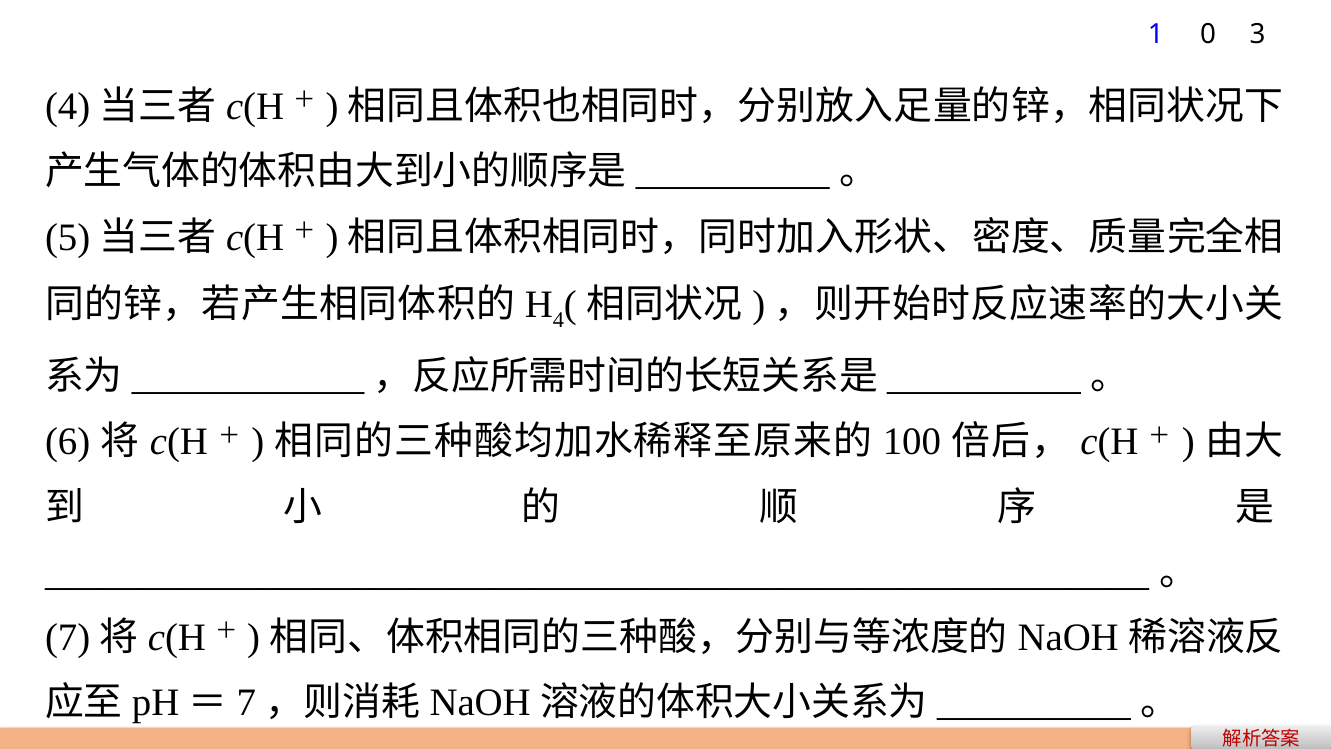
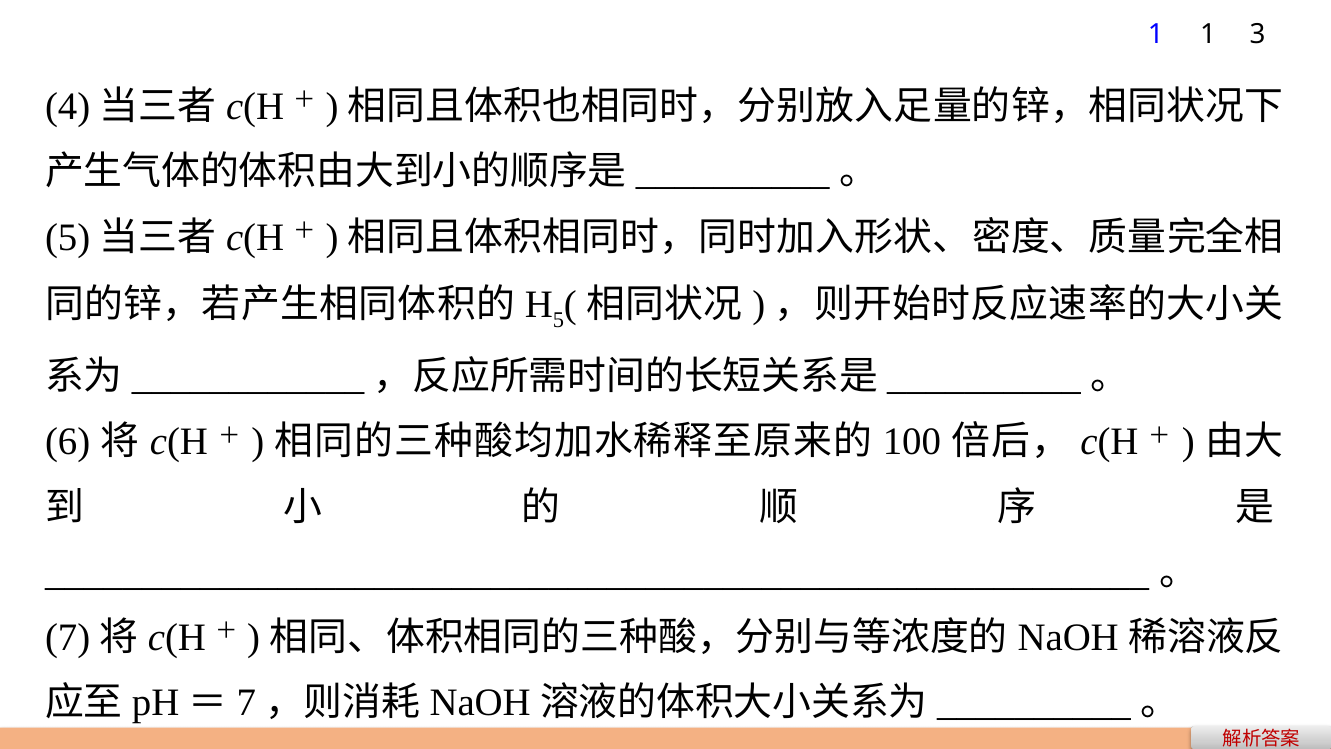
1 0: 0 -> 1 (1208, 35)
4: 4 -> 5 (558, 320)
